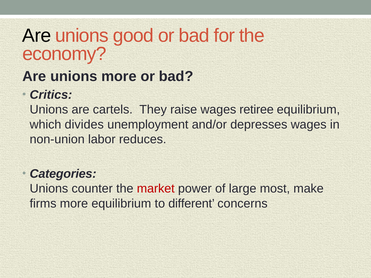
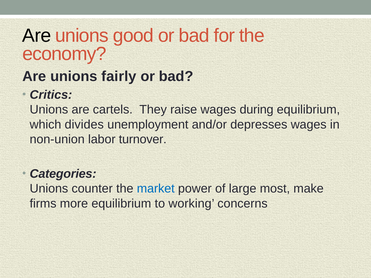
unions more: more -> fairly (119, 76)
retiree: retiree -> during (257, 110)
reduces: reduces -> turnover (143, 139)
market colour: red -> blue (156, 189)
different: different -> working (191, 204)
